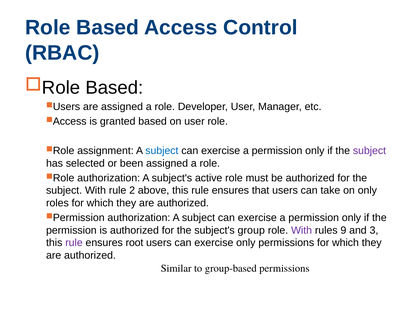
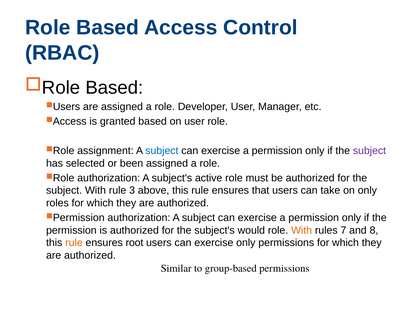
2: 2 -> 3 (132, 191)
group: group -> would (251, 230)
With colour: purple -> orange (302, 230)
9: 9 -> 7 (343, 230)
3: 3 -> 8 (374, 230)
rule colour: purple -> orange (74, 243)
